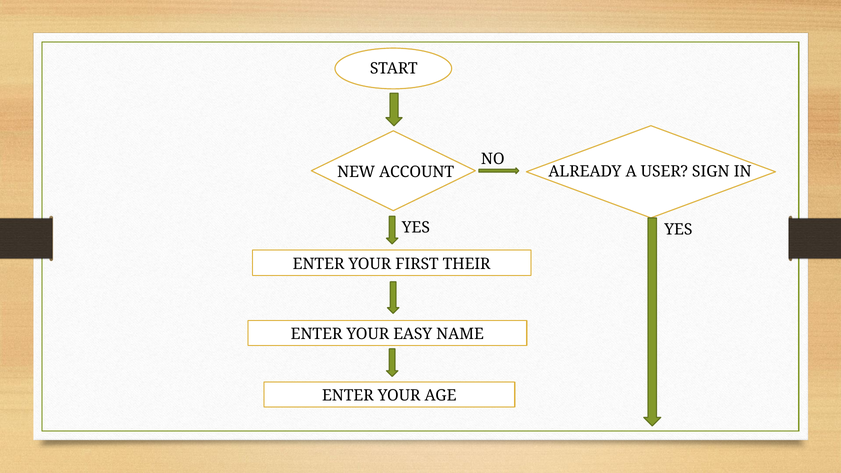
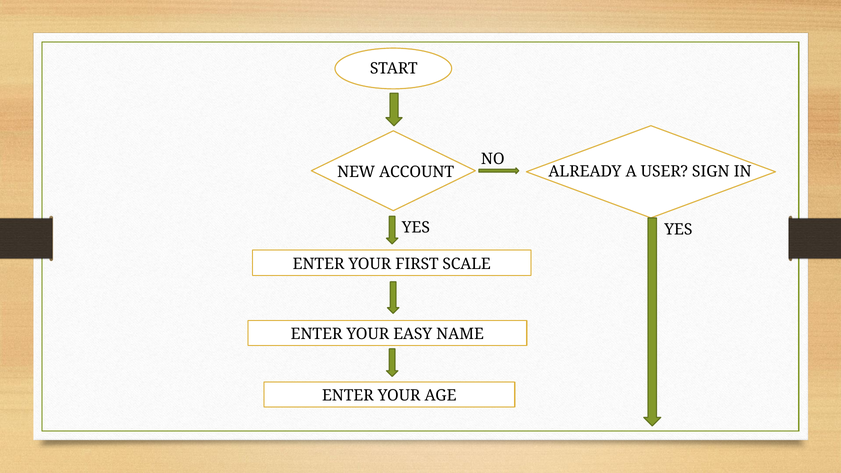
THEIR: THEIR -> SCALE (467, 264)
